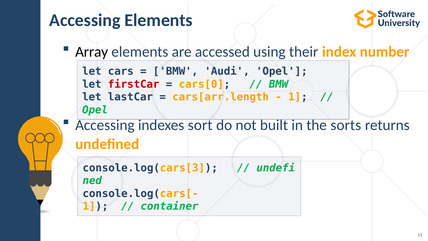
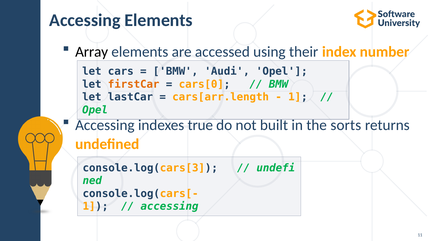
firstCar colour: red -> orange (134, 84)
sort: sort -> true (200, 125)
container: container -> accessing (169, 206)
